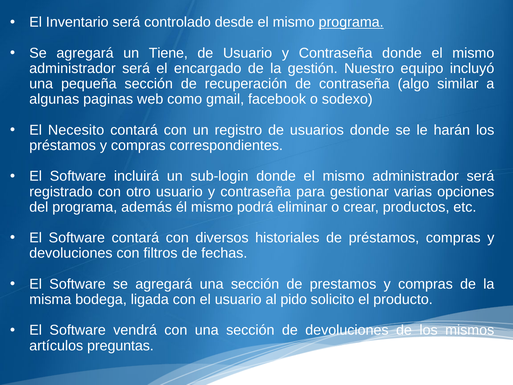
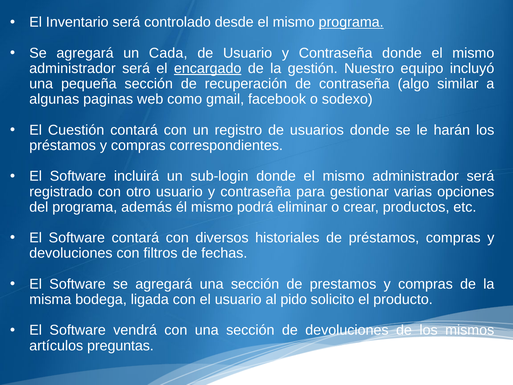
Tiene: Tiene -> Cada (168, 53)
encargado underline: none -> present (208, 68)
Necesito: Necesito -> Cuestión (76, 130)
